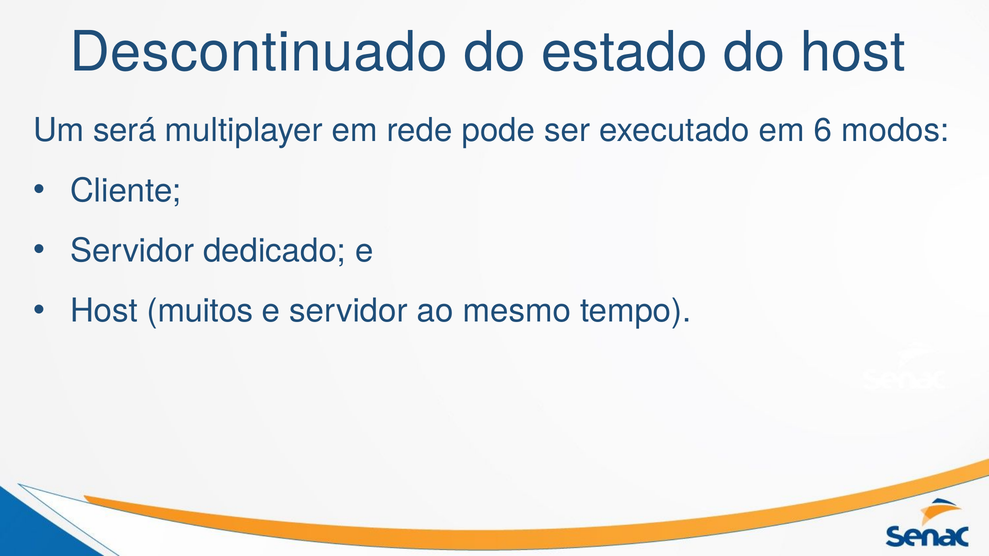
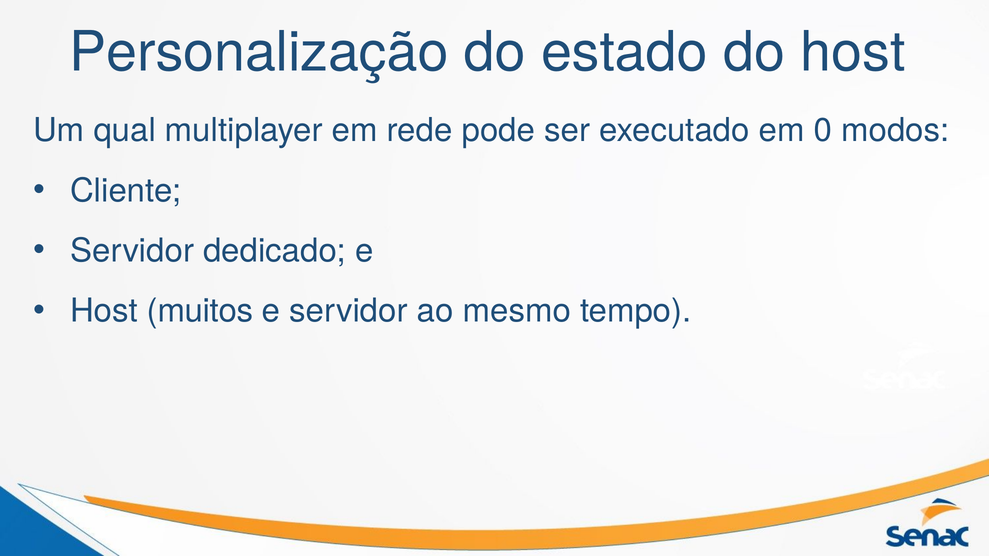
Descontinuado: Descontinuado -> Personalização (259, 53)
será: será -> qual (125, 131)
6: 6 -> 0 (823, 131)
